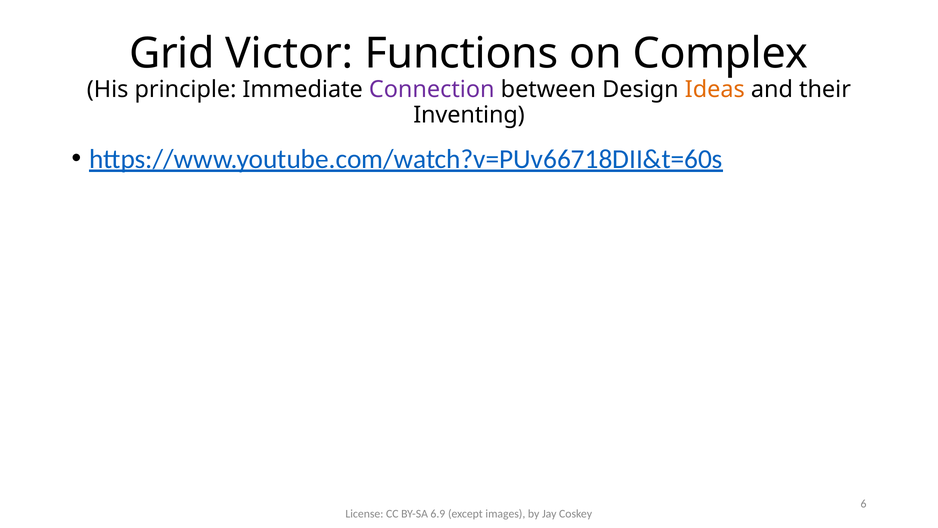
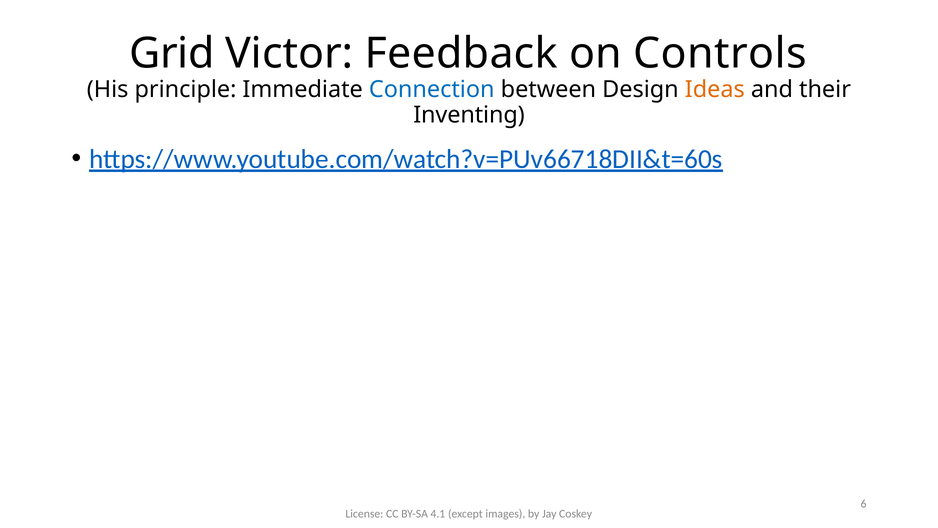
Functions: Functions -> Feedback (461, 53)
Complex: Complex -> Controls (720, 53)
Connection colour: purple -> blue (432, 89)
6.9: 6.9 -> 4.1 (438, 513)
